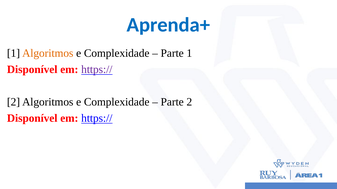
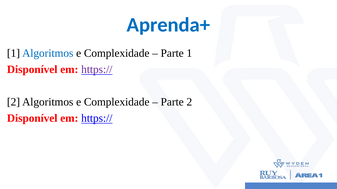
Algoritmos colour: orange -> blue (48, 53)
